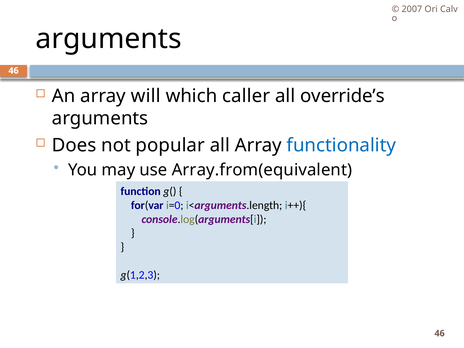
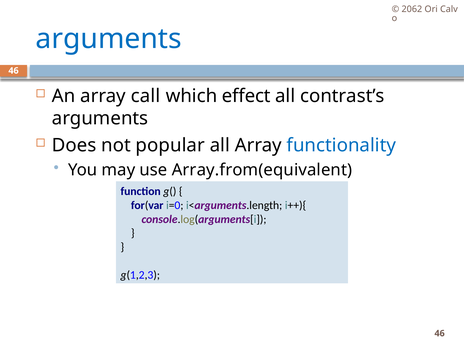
2007: 2007 -> 2062 (412, 9)
arguments colour: black -> blue (109, 39)
will: will -> call (146, 96)
caller: caller -> effect (246, 96)
override’s: override’s -> contrast’s (342, 96)
